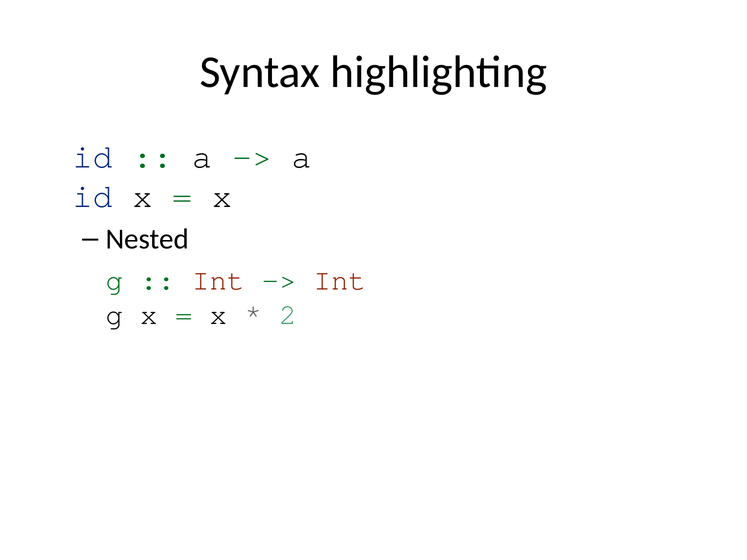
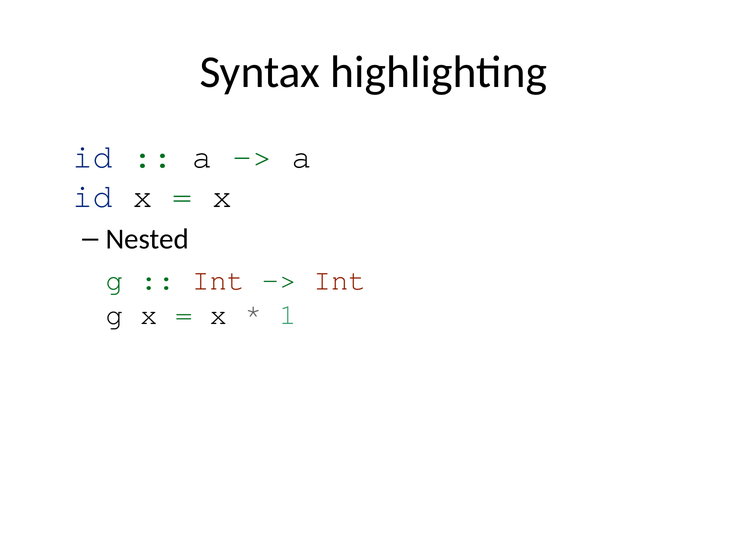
2: 2 -> 1 (288, 315)
